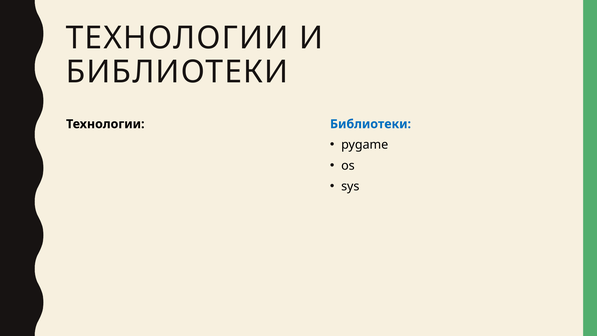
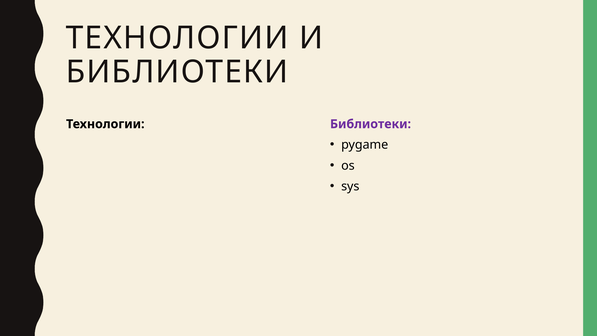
Библиотеки colour: blue -> purple (371, 124)
